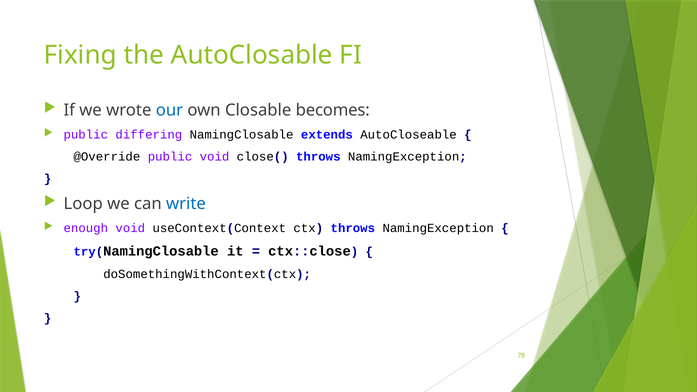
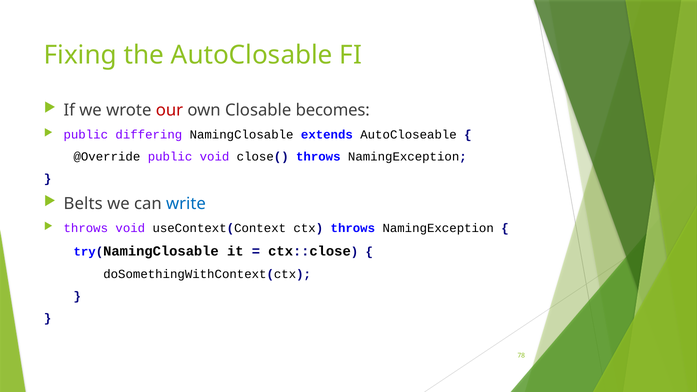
our colour: blue -> red (169, 110)
Loop: Loop -> Belts (83, 204)
enough: enough -> throws (86, 228)
